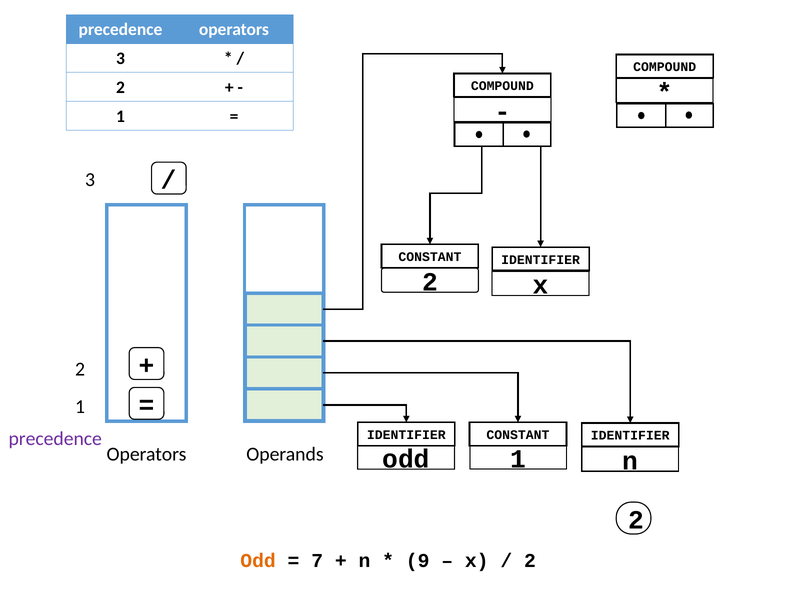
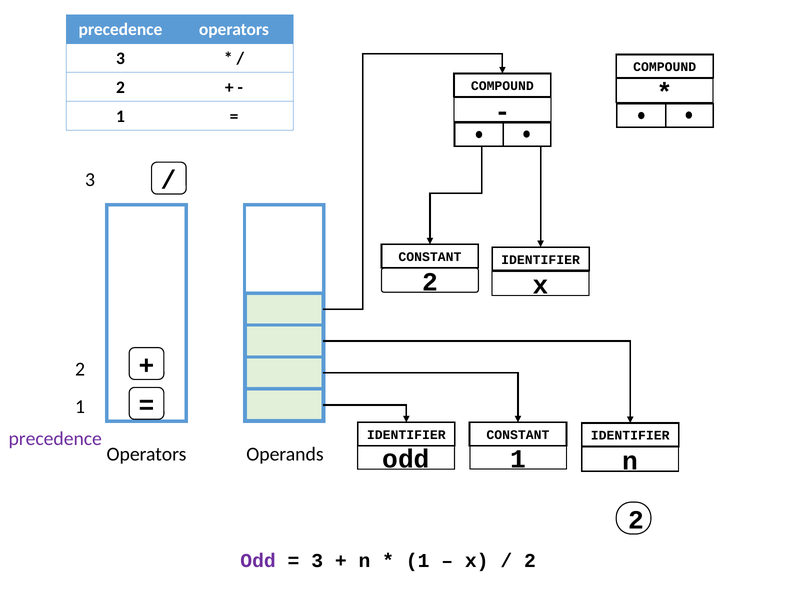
Odd colour: orange -> purple (258, 561)
7: 7 -> 3 (317, 561)
9: 9 -> 1 (418, 561)
